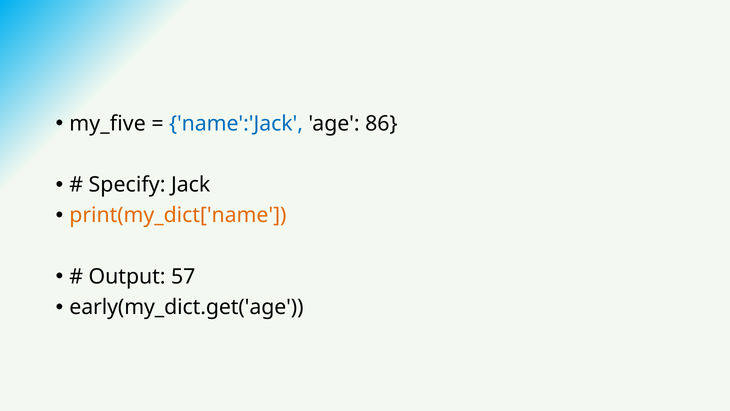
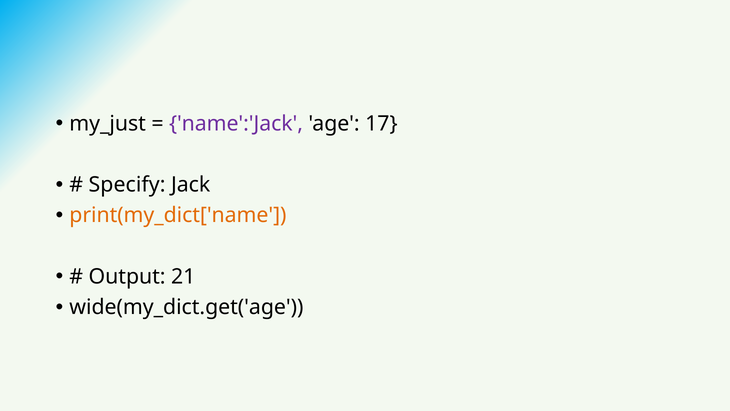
my_five: my_five -> my_just (108, 123)
name':'Jack colour: blue -> purple (236, 123)
86: 86 -> 17 (381, 123)
57: 57 -> 21 (183, 276)
early(my_dict.get('age: early(my_dict.get('age -> wide(my_dict.get('age (186, 307)
